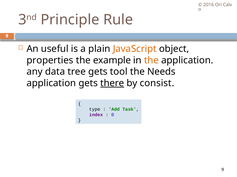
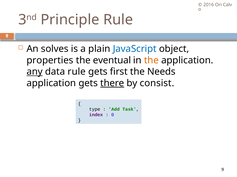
useful: useful -> solves (55, 49)
JavaScript colour: orange -> blue (135, 49)
example: example -> eventual (112, 60)
any underline: none -> present (35, 72)
data tree: tree -> rule (77, 72)
tool: tool -> first (119, 72)
